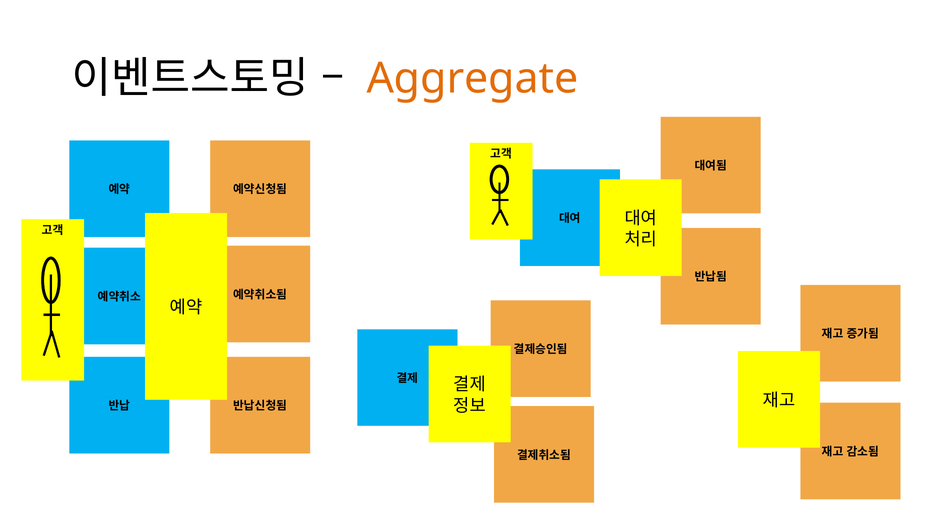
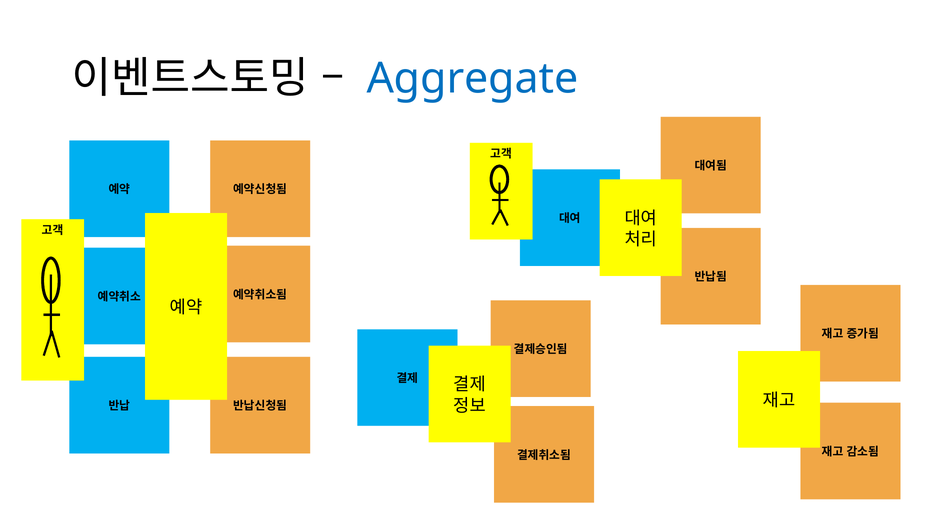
Aggregate colour: orange -> blue (472, 79)
